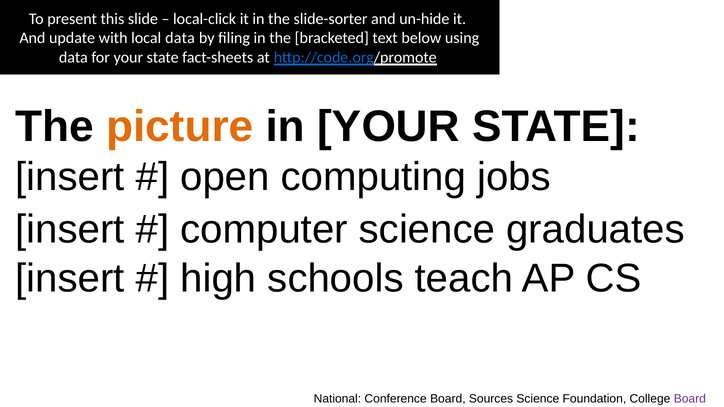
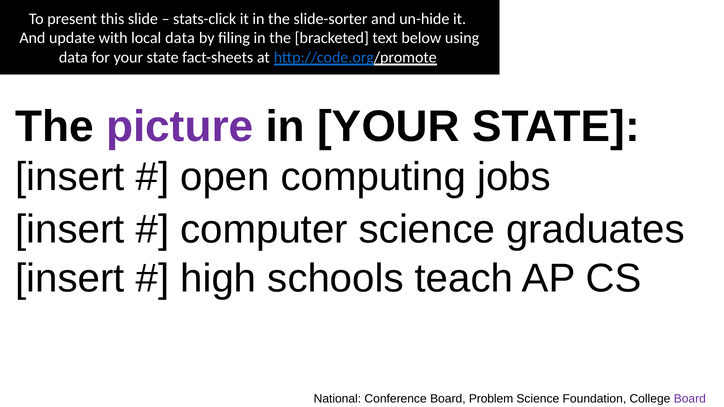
local-click: local-click -> stats-click (205, 19)
picture colour: orange -> purple (180, 127)
Sources: Sources -> Problem (491, 399)
